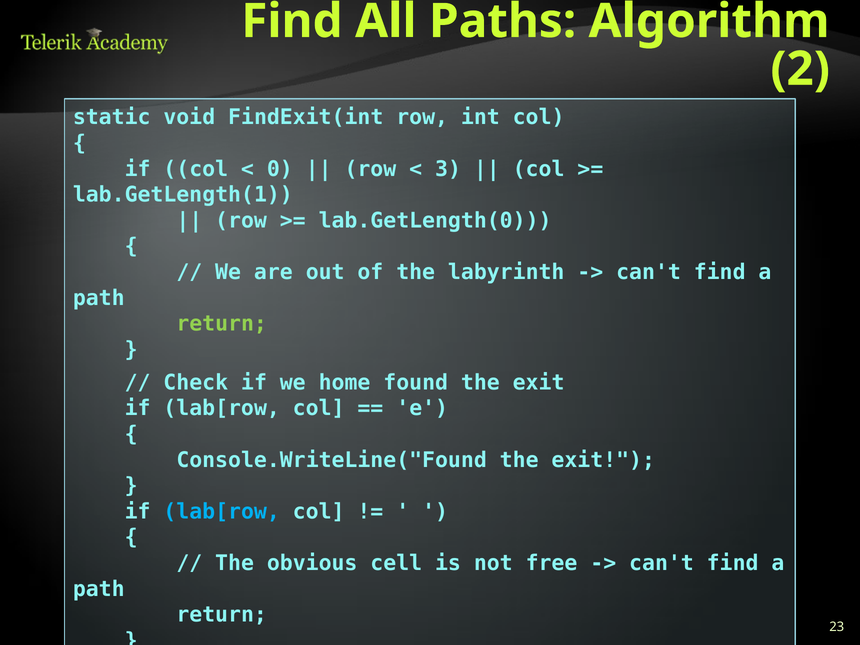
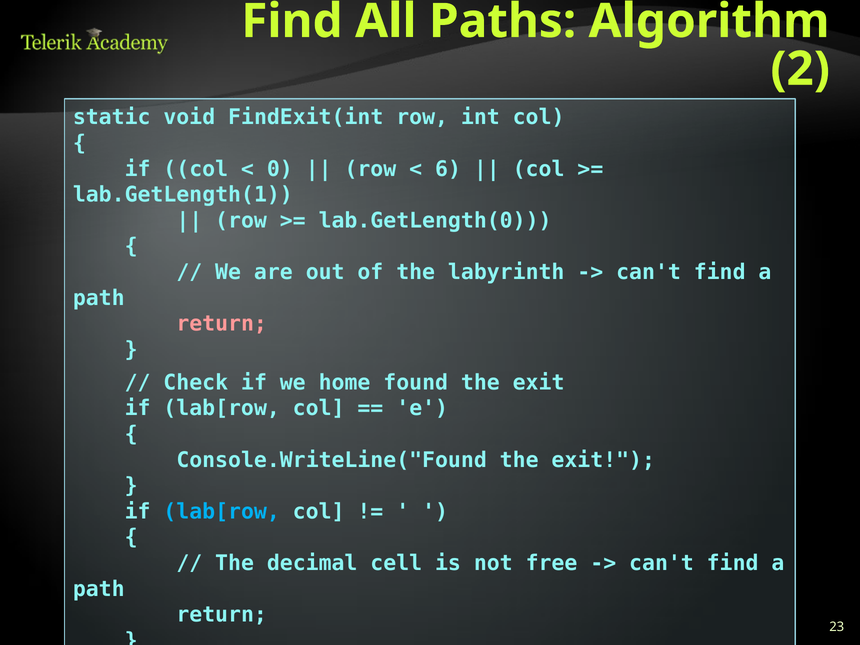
3: 3 -> 6 (448, 169)
return colour: light green -> pink (222, 324)
obvious: obvious -> decimal (312, 563)
